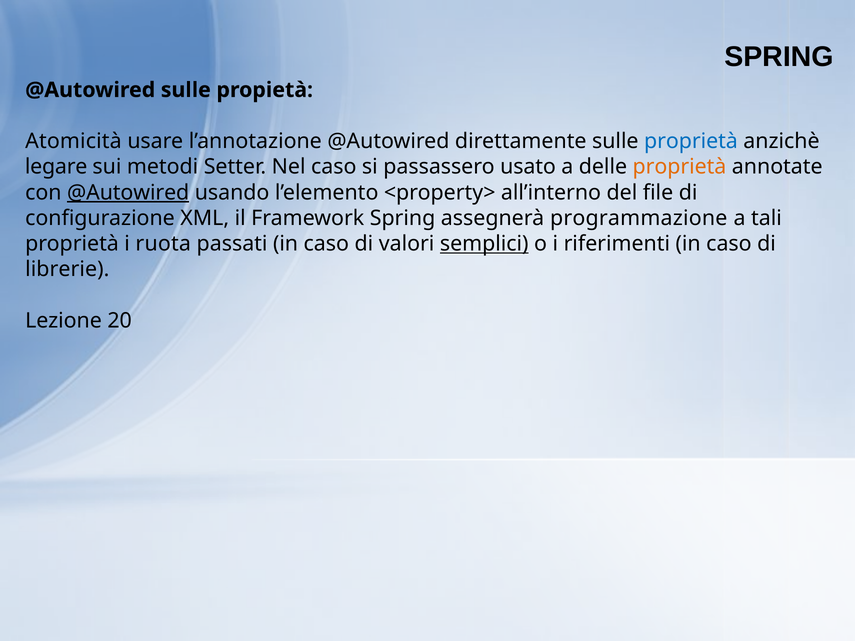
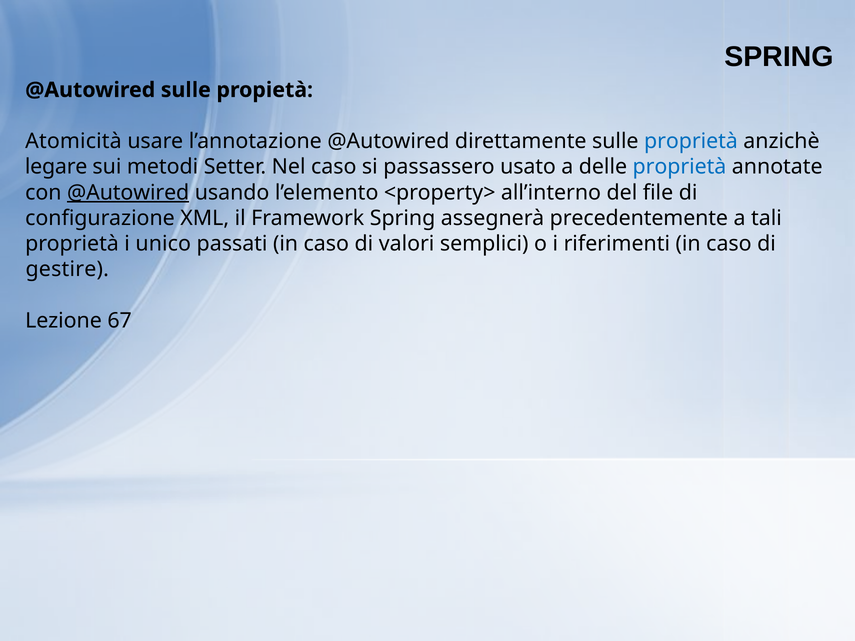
proprietà colour: orange -> blue (679, 167)
programmazione: programmazione -> precedentemente (639, 218)
ruota: ruota -> unico (163, 244)
semplici underline: present -> none (484, 244)
librerie: librerie -> gestire (67, 270)
20: 20 -> 67 (120, 321)
